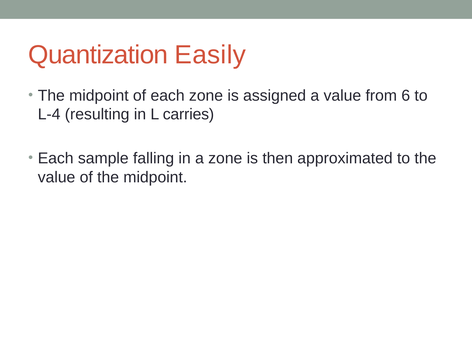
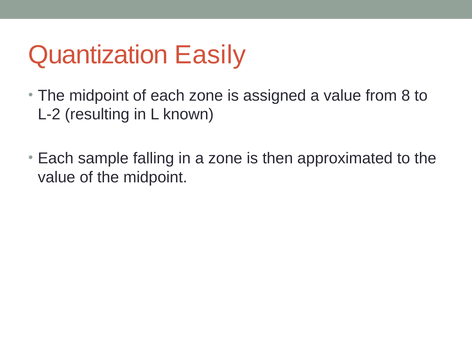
6: 6 -> 8 (406, 96)
L-4: L-4 -> L-2 (49, 114)
carries: carries -> known (188, 114)
